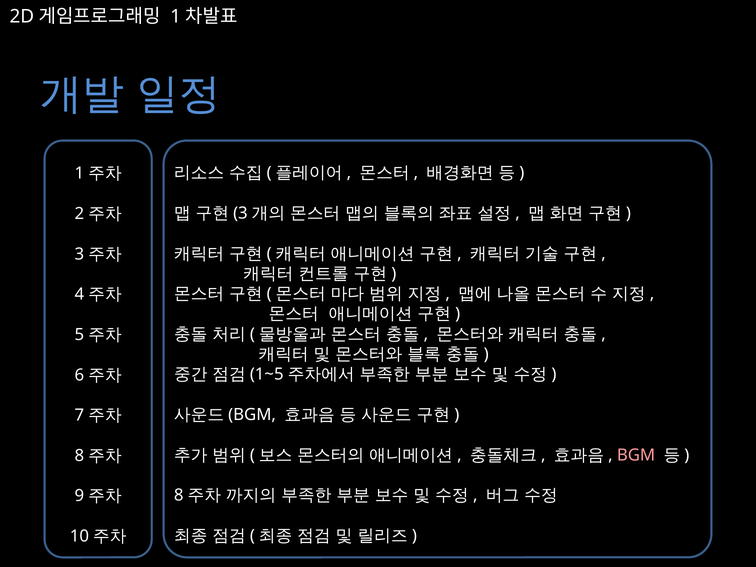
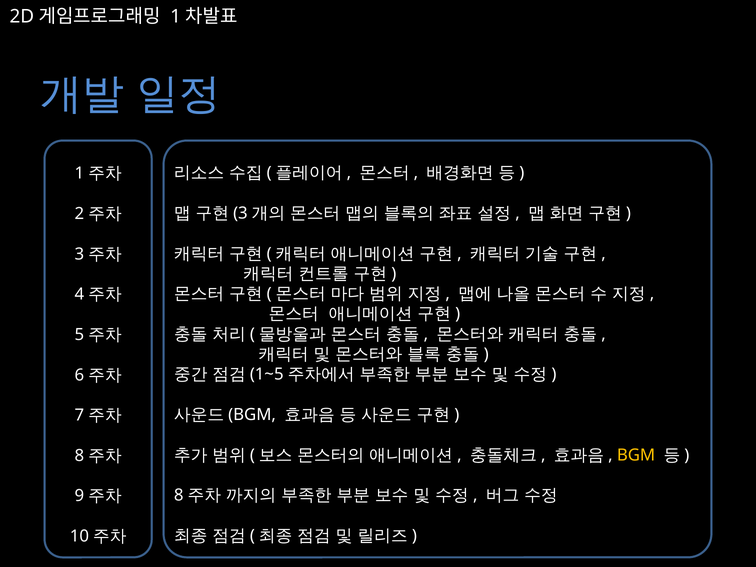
BGM colour: pink -> yellow (636, 455)
